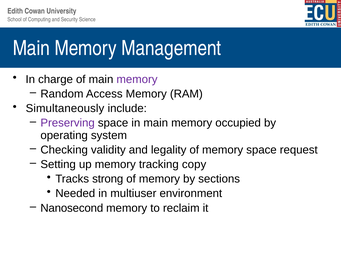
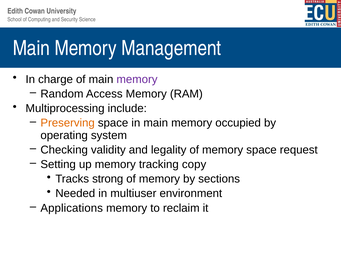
Simultaneously: Simultaneously -> Multiprocessing (65, 108)
Preserving colour: purple -> orange (68, 123)
Nanosecond: Nanosecond -> Applications (72, 208)
